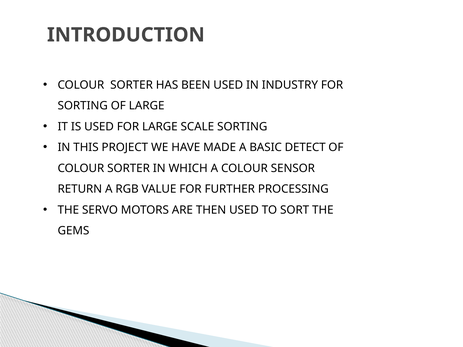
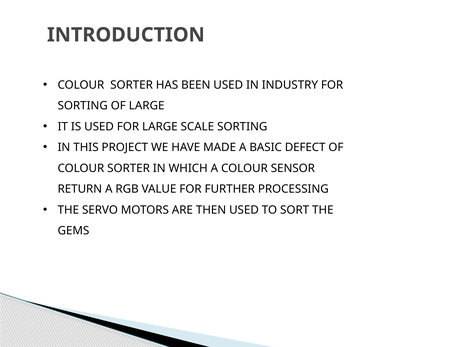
DETECT: DETECT -> DEFECT (305, 148)
